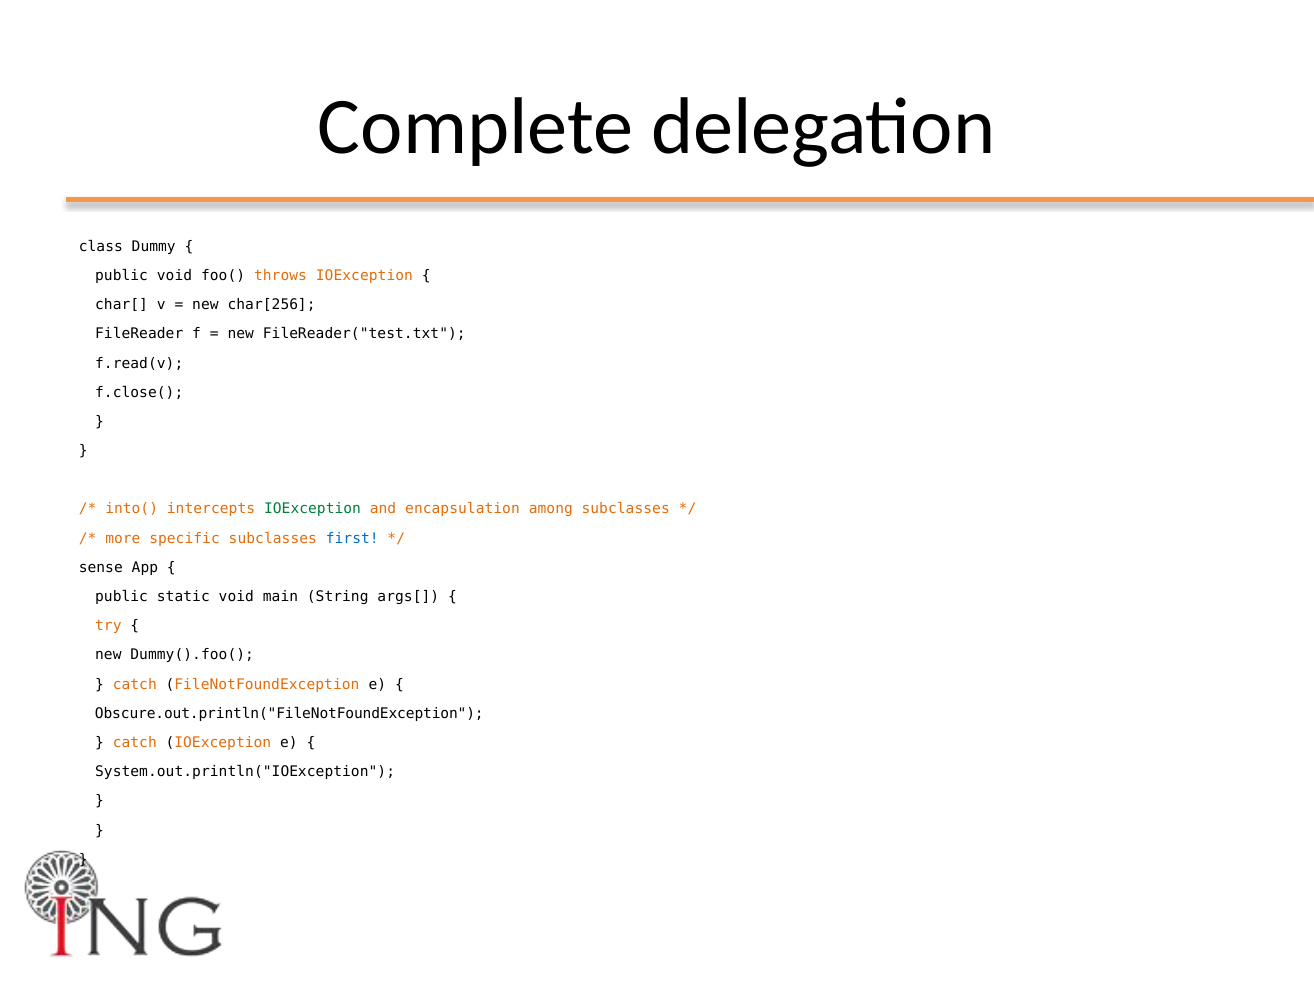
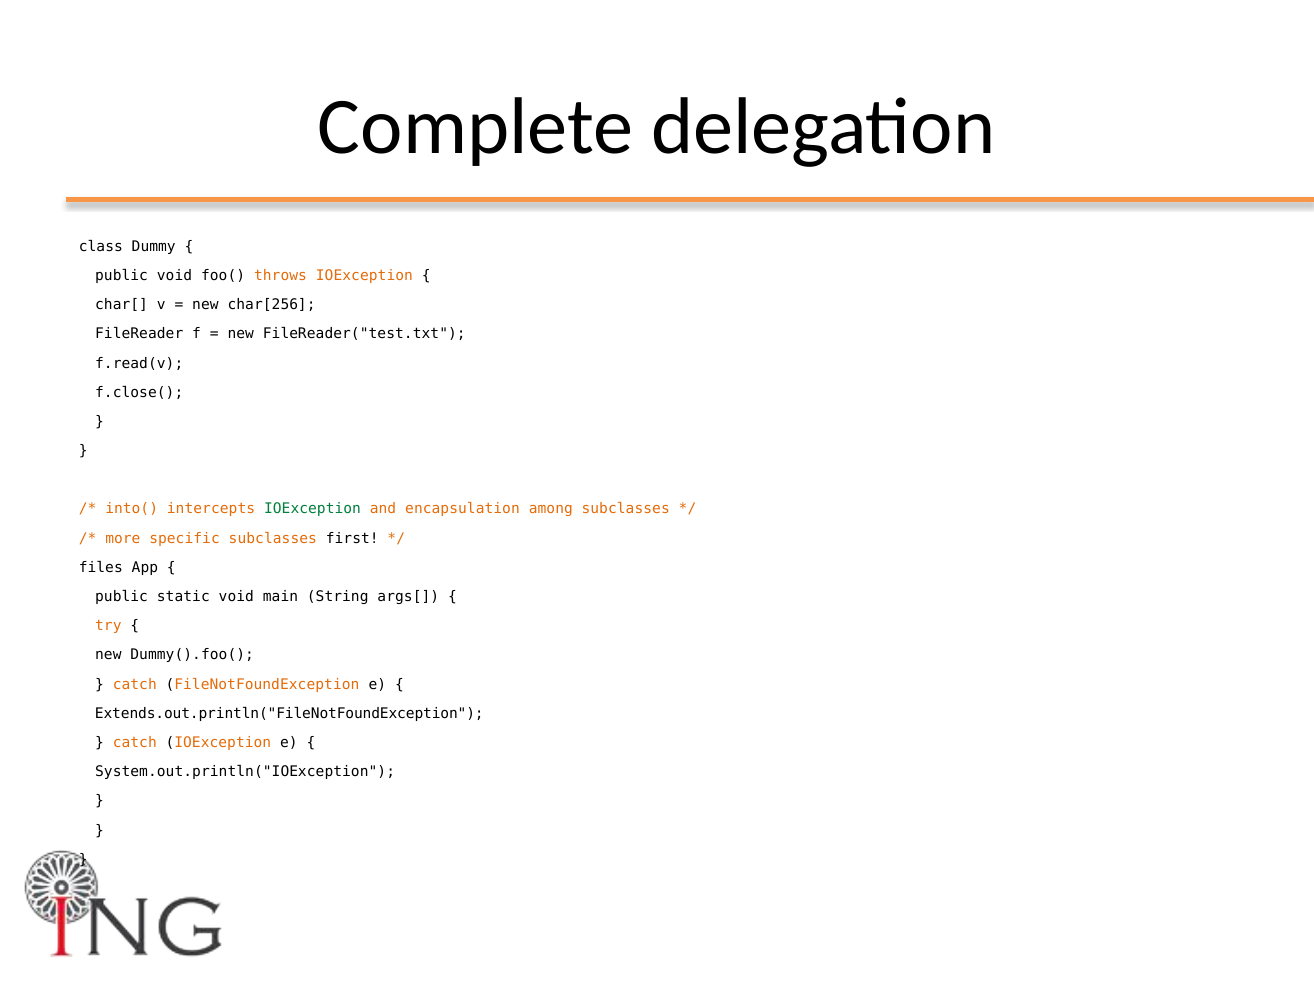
first colour: blue -> black (352, 538)
sense: sense -> files (101, 567)
Obscure.out.println("FileNotFoundException: Obscure.out.println("FileNotFoundException -> Extends.out.println("FileNotFoundException (289, 713)
